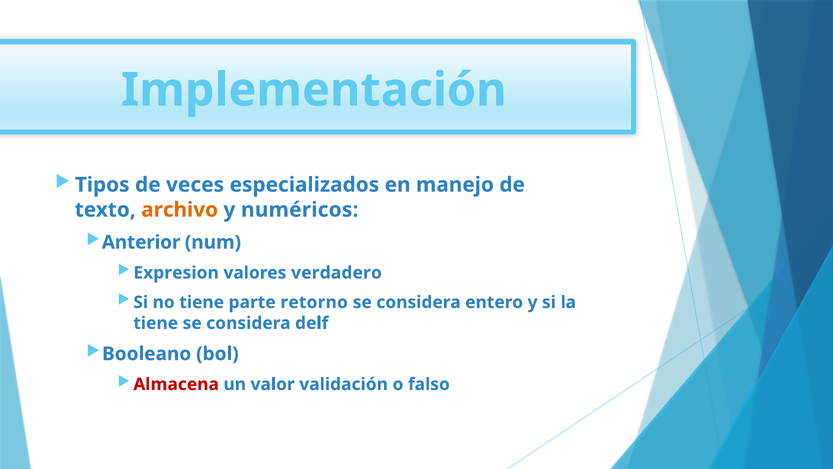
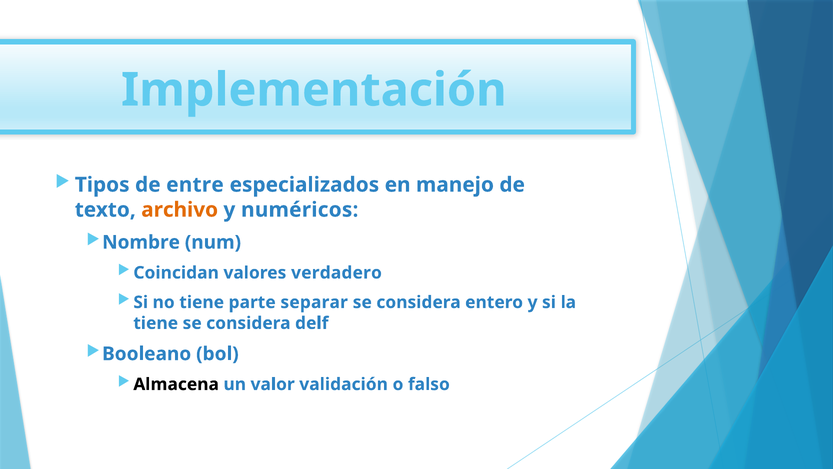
veces: veces -> entre (195, 185)
Anterior: Anterior -> Nombre (141, 242)
Expresion: Expresion -> Coincidan (176, 273)
retorno: retorno -> separar (314, 302)
Almacena colour: red -> black (176, 384)
